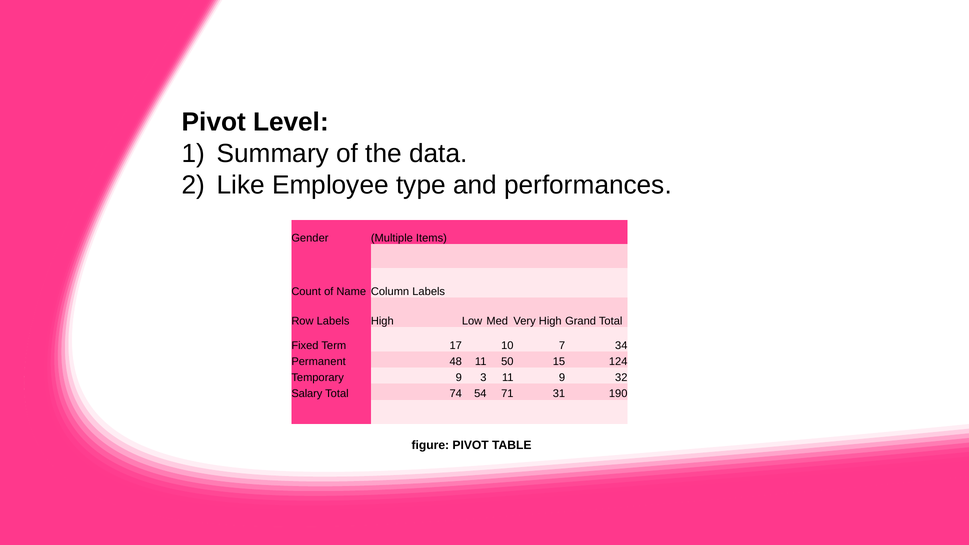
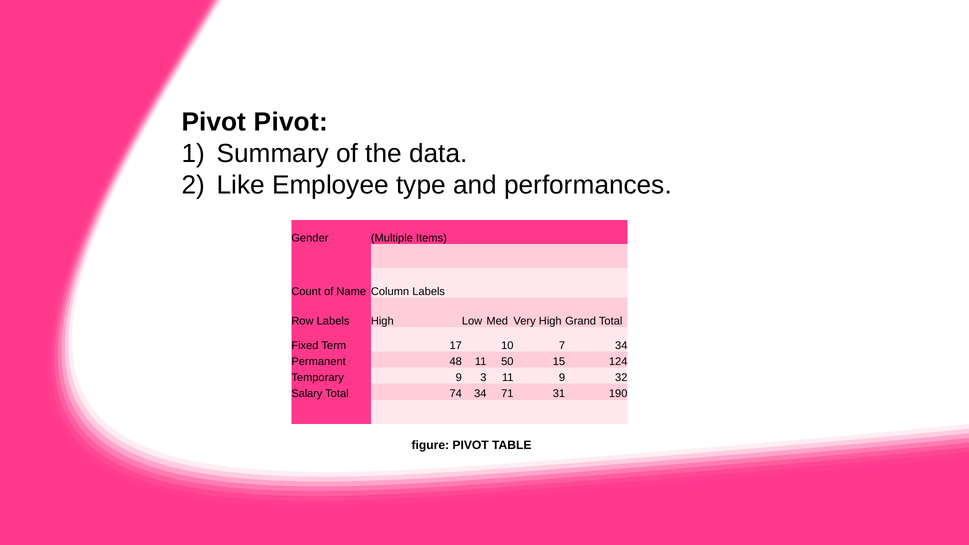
Pivot Level: Level -> Pivot (291, 122)
74 54: 54 -> 34 (480, 394)
